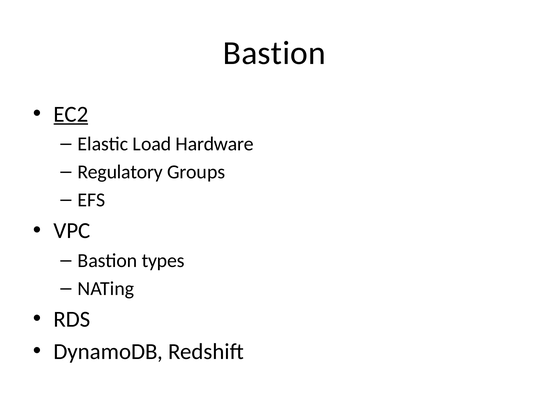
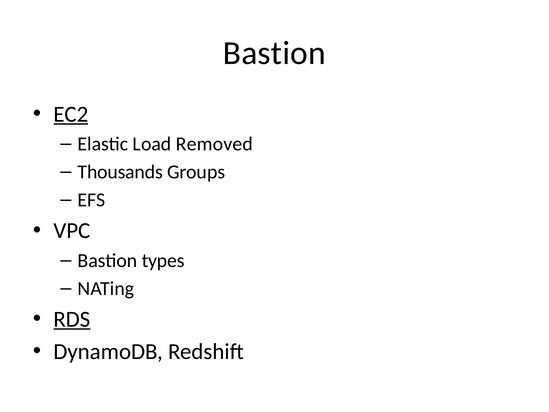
Hardware: Hardware -> Removed (214, 144)
Regulatory: Regulatory -> Thousands (120, 172)
RDS underline: none -> present (72, 319)
